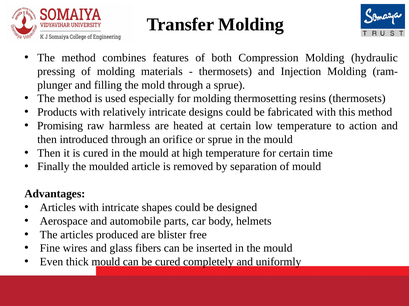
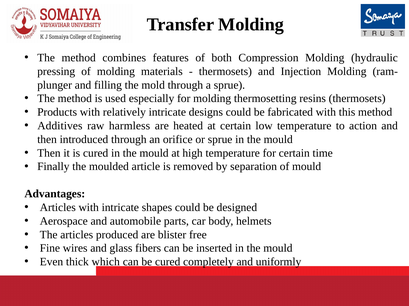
Promising: Promising -> Additives (60, 126)
thick mould: mould -> which (106, 262)
